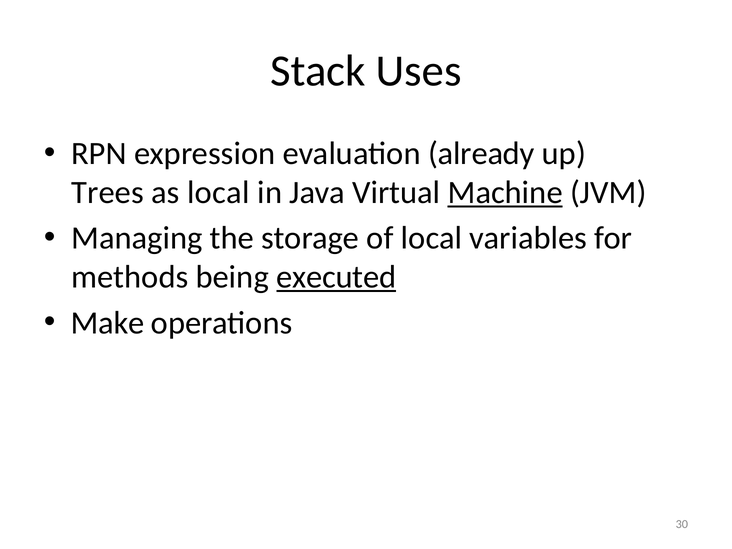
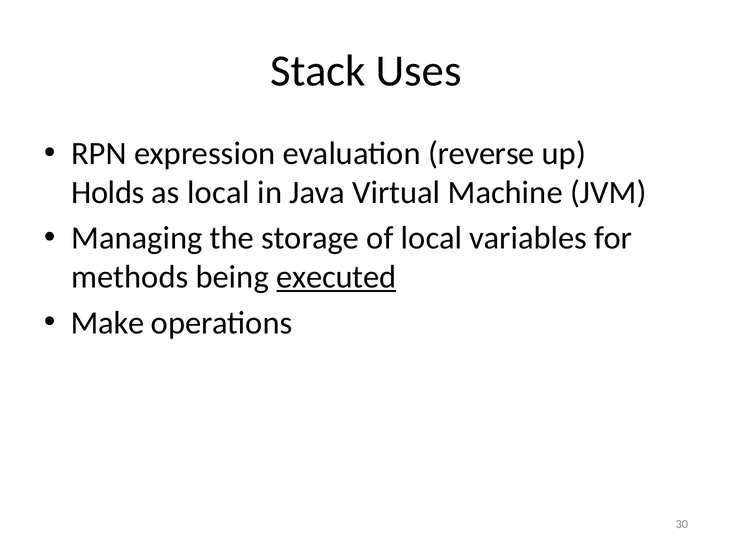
already: already -> reverse (481, 154)
Trees: Trees -> Holds (108, 193)
Machine underline: present -> none (505, 193)
